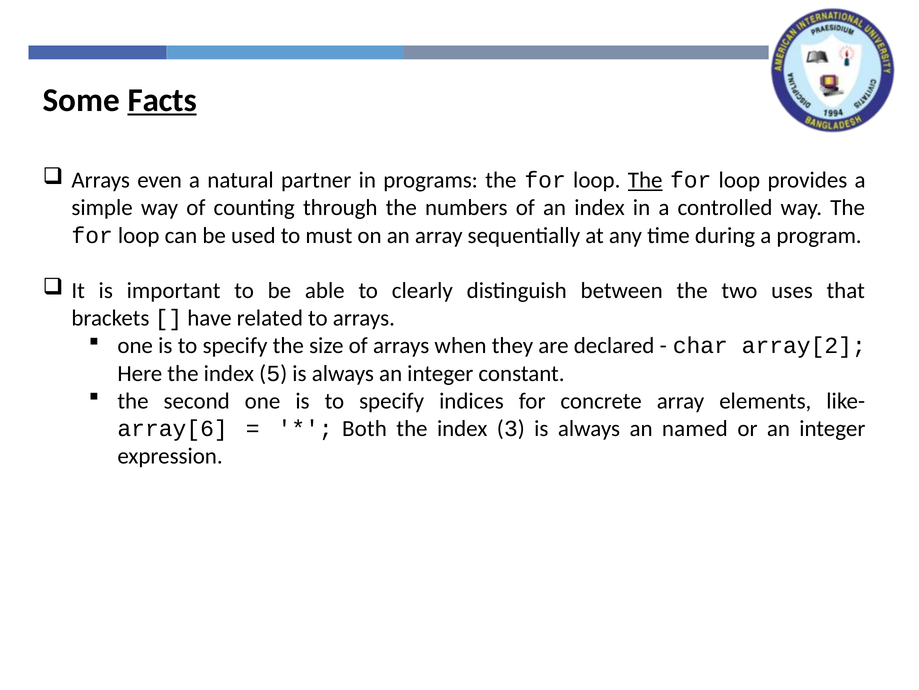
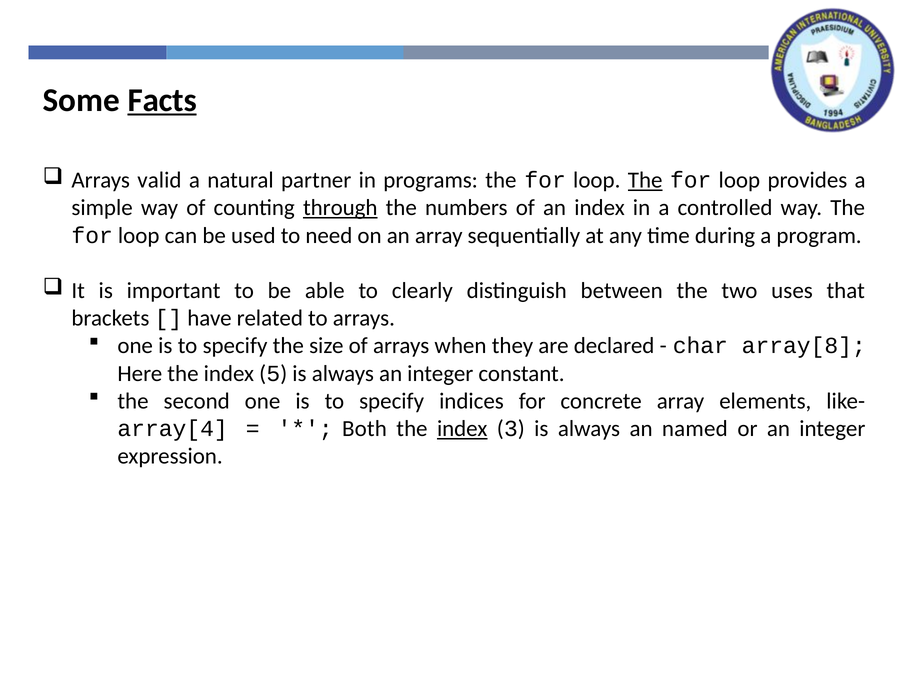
even: even -> valid (159, 180)
through underline: none -> present (340, 208)
must: must -> need (329, 235)
array[2: array[2 -> array[8 (804, 346)
array[6: array[6 -> array[4 (173, 428)
index underline: none -> present (462, 428)
